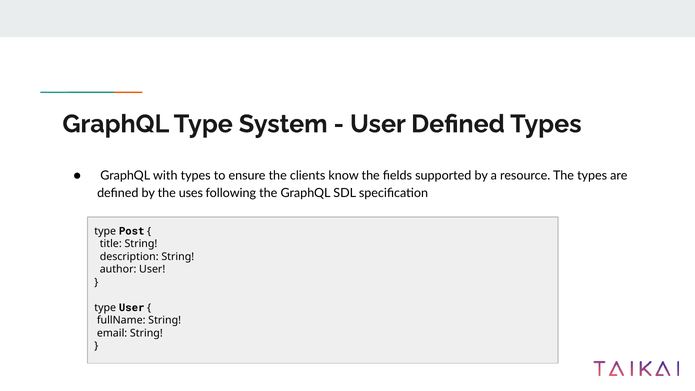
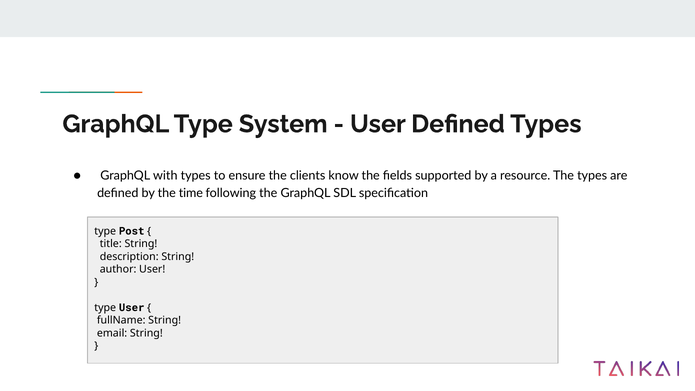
uses: uses -> time (191, 193)
